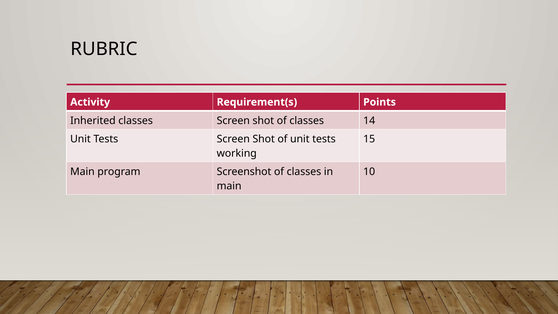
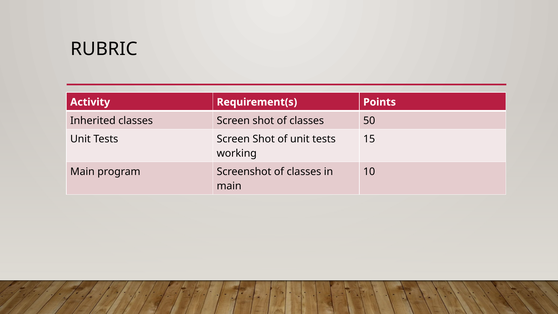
14: 14 -> 50 (369, 120)
